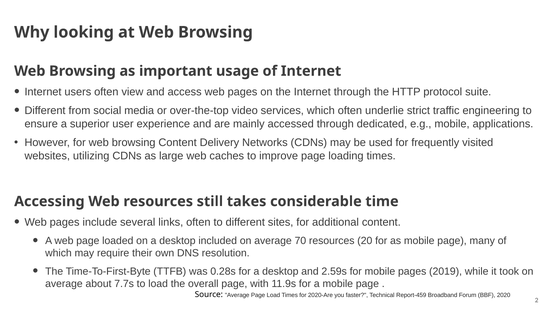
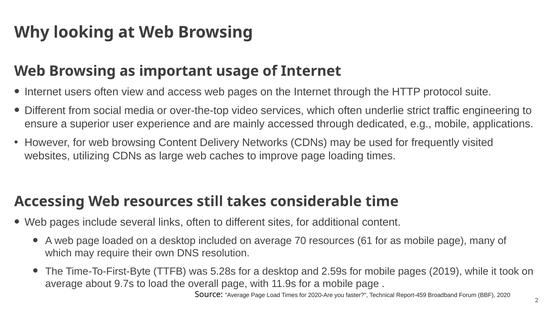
20: 20 -> 61 (365, 241)
0.28s: 0.28s -> 5.28s (223, 271)
7.7s: 7.7s -> 9.7s (124, 284)
